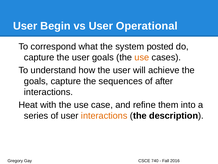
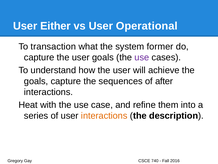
Begin: Begin -> Either (55, 26)
correspond: correspond -> transaction (53, 46)
posted: posted -> former (160, 46)
use colour: orange -> purple (142, 57)
